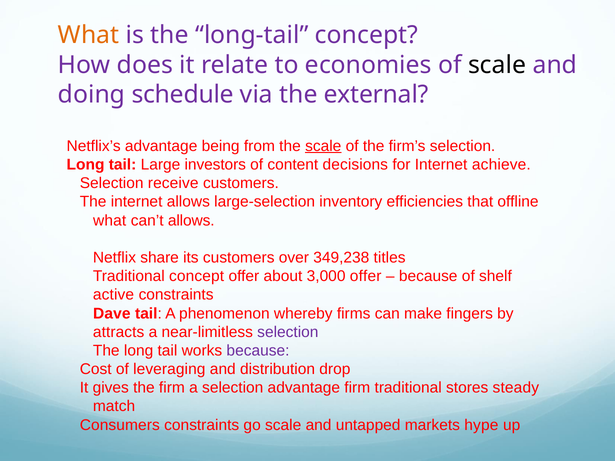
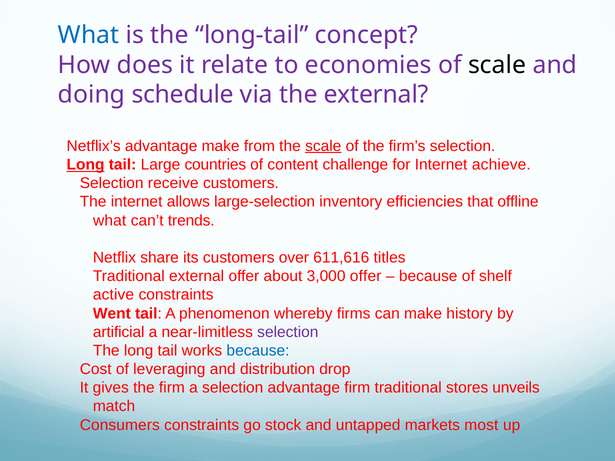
What colour: orange -> blue (89, 35)
advantage being: being -> make (221, 146)
Long underline: none -> present (86, 165)
investors: investors -> countries (215, 165)
decisions: decisions -> challenge (355, 165)
can’t allows: allows -> trends (191, 221)
349,238: 349,238 -> 611,616 (341, 258)
Traditional concept: concept -> external (197, 276)
Dave: Dave -> Went (112, 314)
fingers: fingers -> history (470, 314)
attracts: attracts -> artificial (119, 332)
because colour: purple -> blue (258, 351)
steady: steady -> unveils (516, 388)
go scale: scale -> stock (283, 425)
hype: hype -> most (481, 425)
